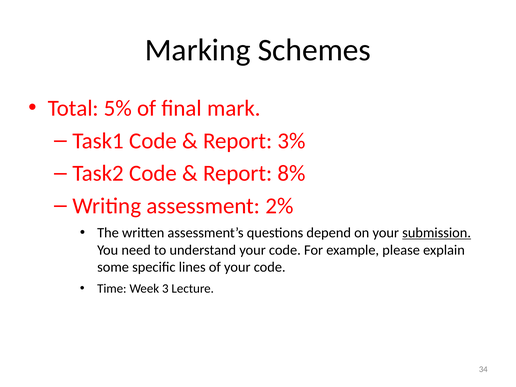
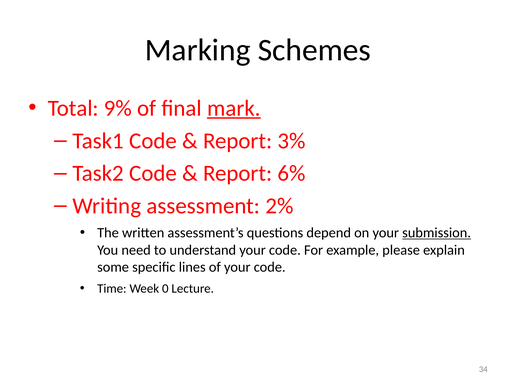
5%: 5% -> 9% (118, 108)
mark underline: none -> present (234, 108)
8%: 8% -> 6% (292, 173)
3: 3 -> 0 (165, 288)
